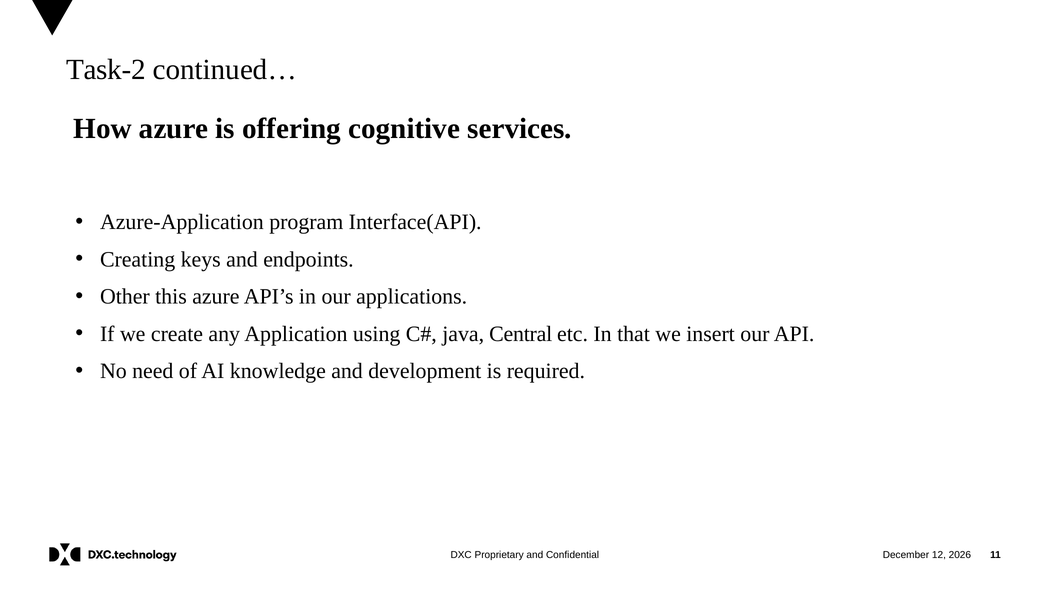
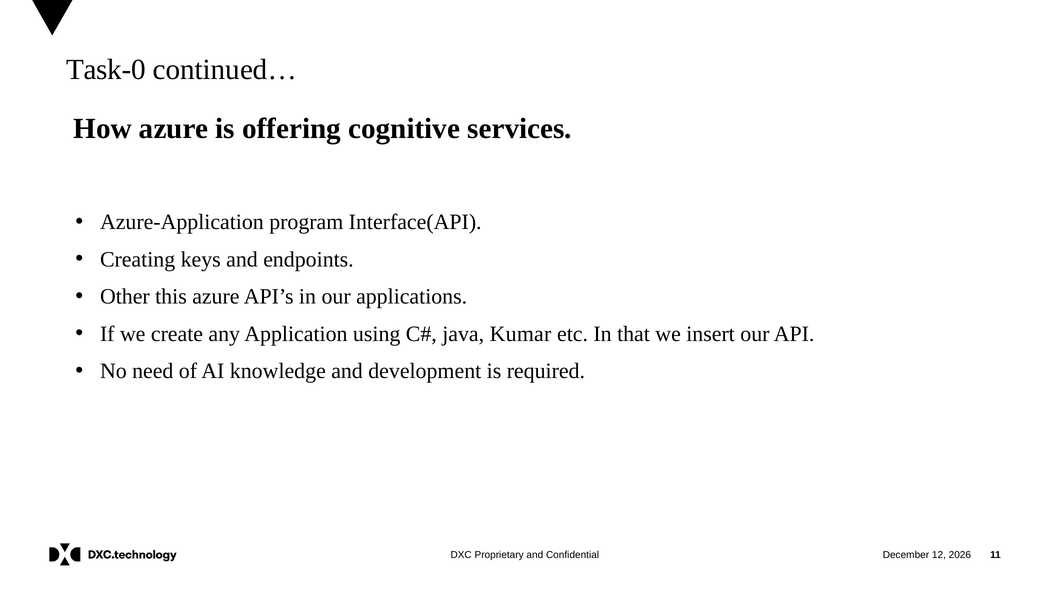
Task-2: Task-2 -> Task-0 (106, 70)
Central: Central -> Kumar (520, 334)
